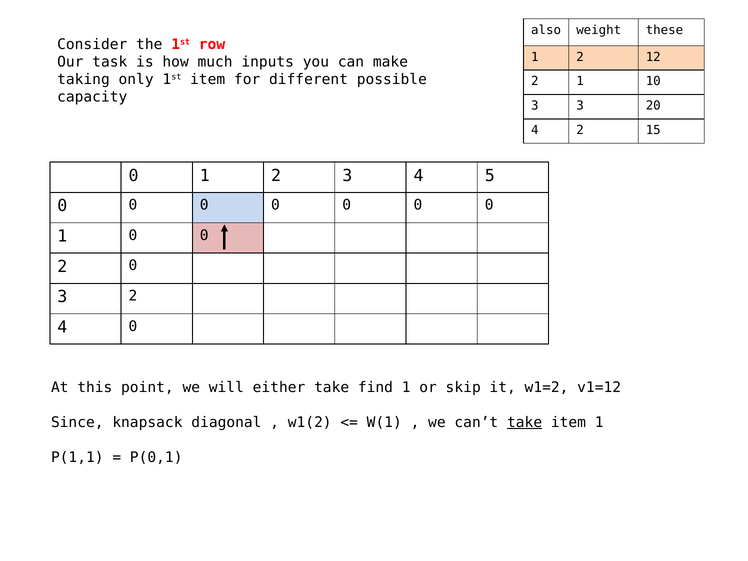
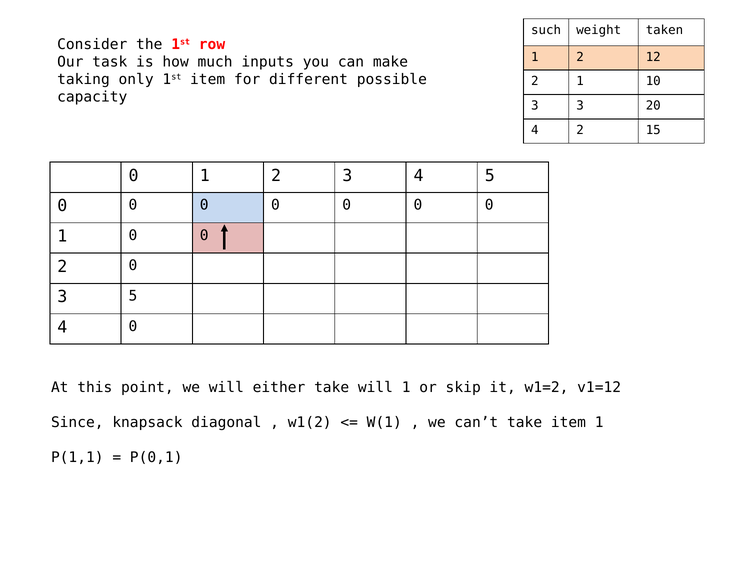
also: also -> such (546, 30)
these: these -> taken (664, 30)
3 2: 2 -> 5 (133, 296)
take find: find -> will (375, 387)
take underline: present -> none (525, 422)
